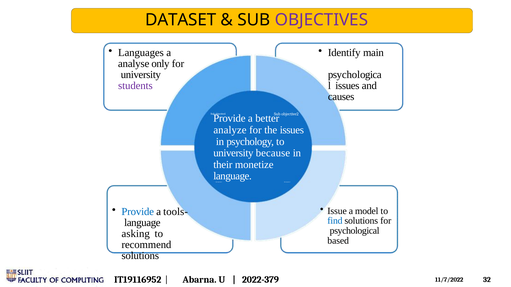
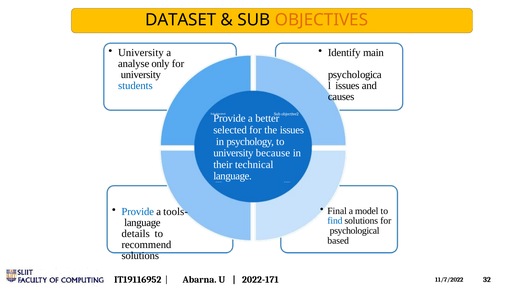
OBJECTIVES colour: purple -> orange (321, 20)
Languages: Languages -> University (141, 53)
students colour: purple -> blue (135, 86)
analyze: analyze -> selected (230, 130)
monetize: monetize -> technical (254, 165)
Issue: Issue -> Final (337, 211)
asking: asking -> details (136, 234)
2022-379: 2022-379 -> 2022-171 (260, 280)
